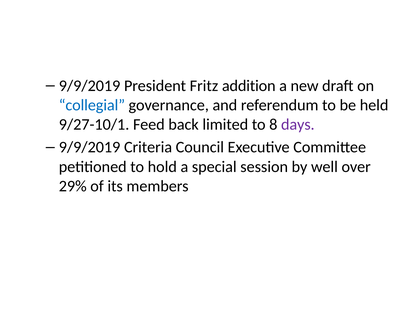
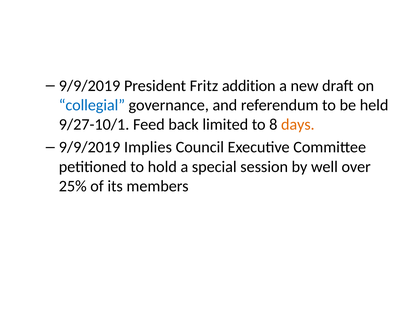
days colour: purple -> orange (298, 125)
Criteria: Criteria -> Implies (148, 147)
29%: 29% -> 25% (73, 186)
